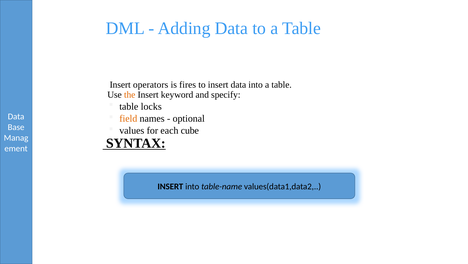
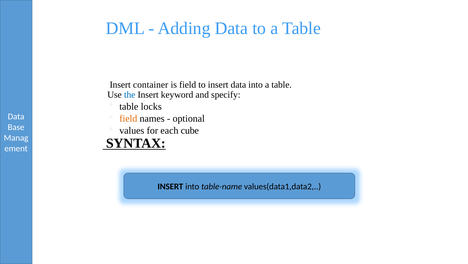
operators: operators -> container (151, 84)
is fires: fires -> field (188, 84)
the colour: orange -> blue (130, 94)
